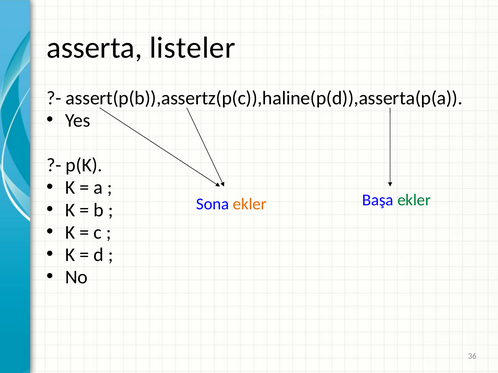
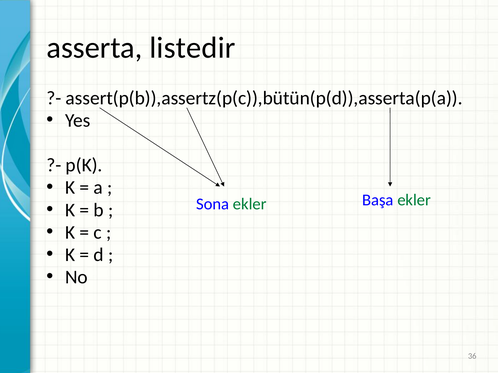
listeler: listeler -> listedir (192, 48)
assert(p(b)),assertz(p(c)),haline(p(d)),asserta(p(a: assert(p(b)),assertz(p(c)),haline(p(d)),asserta(p(a -> assert(p(b)),assertz(p(c)),bütün(p(d)),asserta(p(a (264, 98)
ekler colour: orange -> green (250, 204)
